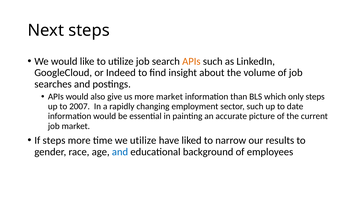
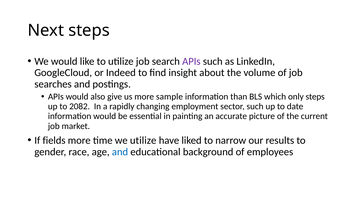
APIs colour: orange -> purple (191, 61)
more market: market -> sample (169, 96)
2007: 2007 -> 2082 (80, 106)
If steps: steps -> fields (54, 140)
